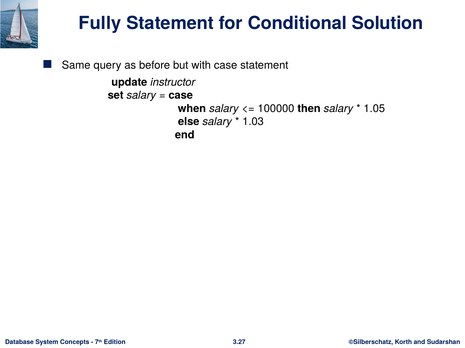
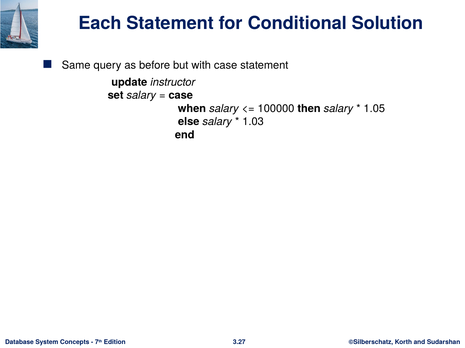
Fully: Fully -> Each (100, 23)
